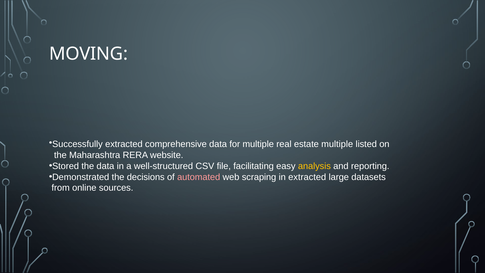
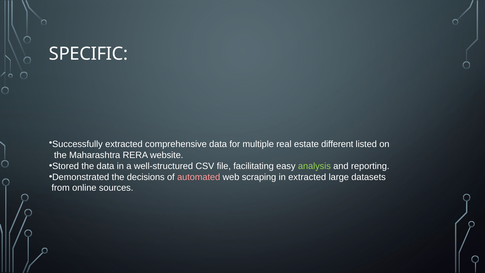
MOVING: MOVING -> SPECIFIC (89, 54)
estate multiple: multiple -> different (337, 144)
analysis colour: yellow -> light green (314, 166)
